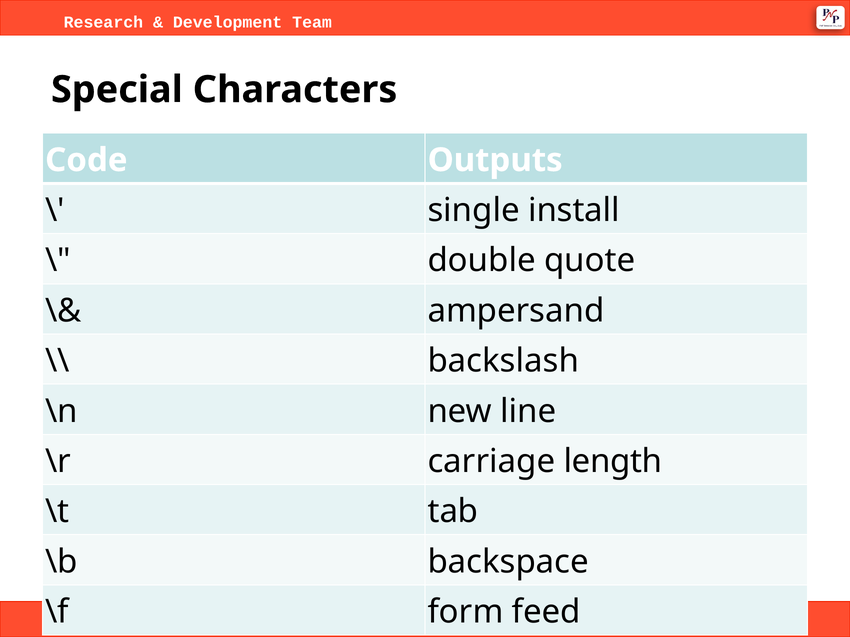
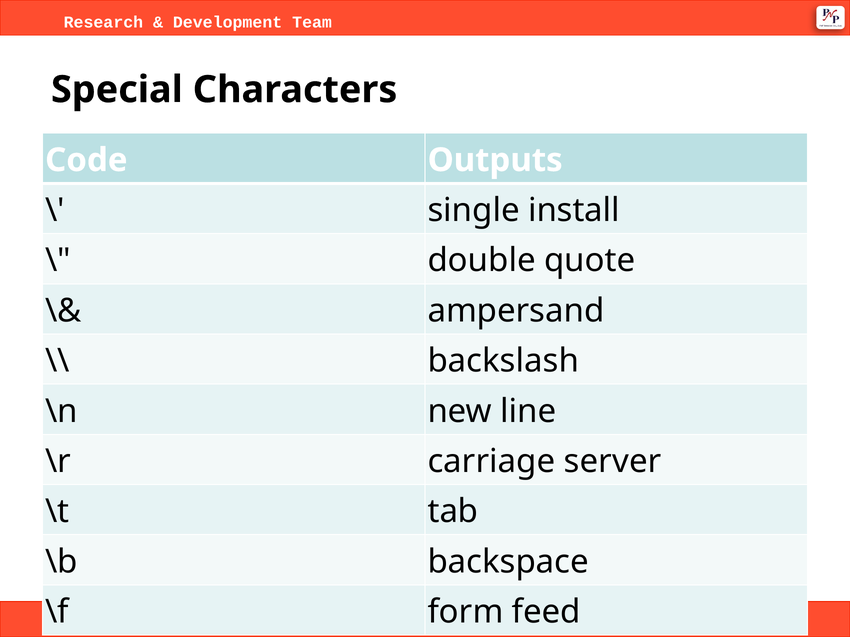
length: length -> server (613, 462)
